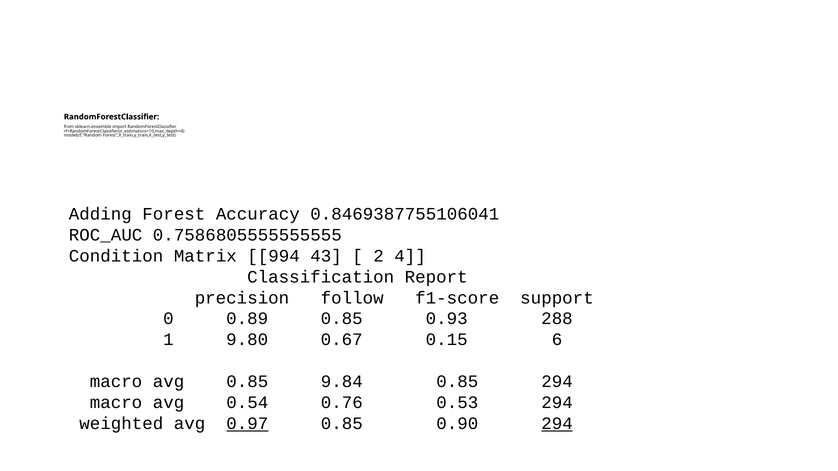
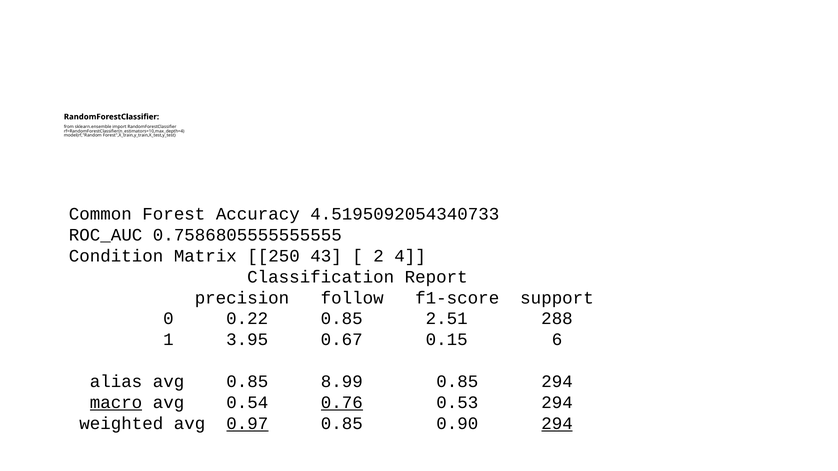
Adding: Adding -> Common (100, 214)
0.8469387755106041: 0.8469387755106041 -> 4.5195092054340733 (405, 214)
994: 994 -> 250 (274, 256)
0.89: 0.89 -> 0.22 (247, 319)
0.93: 0.93 -> 2.51 (447, 319)
9.80: 9.80 -> 3.95 (247, 340)
macro: macro -> alias (116, 382)
9.84: 9.84 -> 8.99 (342, 382)
macro underline: none -> present (116, 403)
0.76 underline: none -> present (342, 403)
